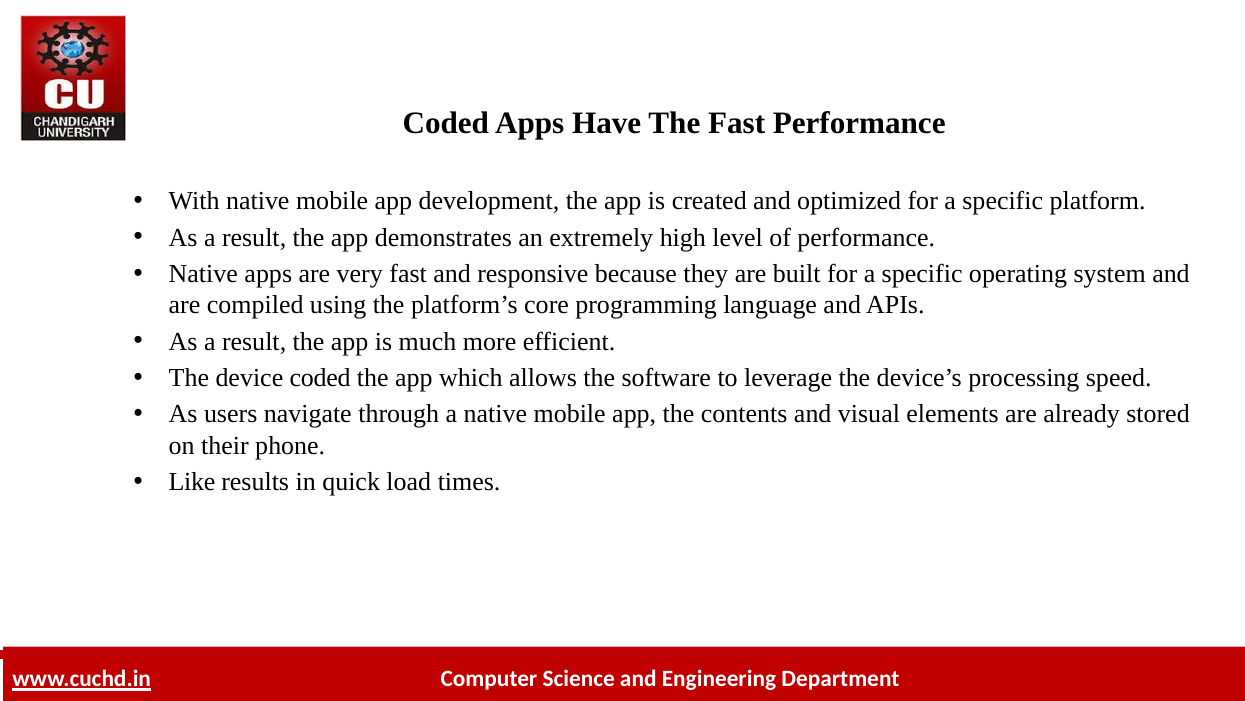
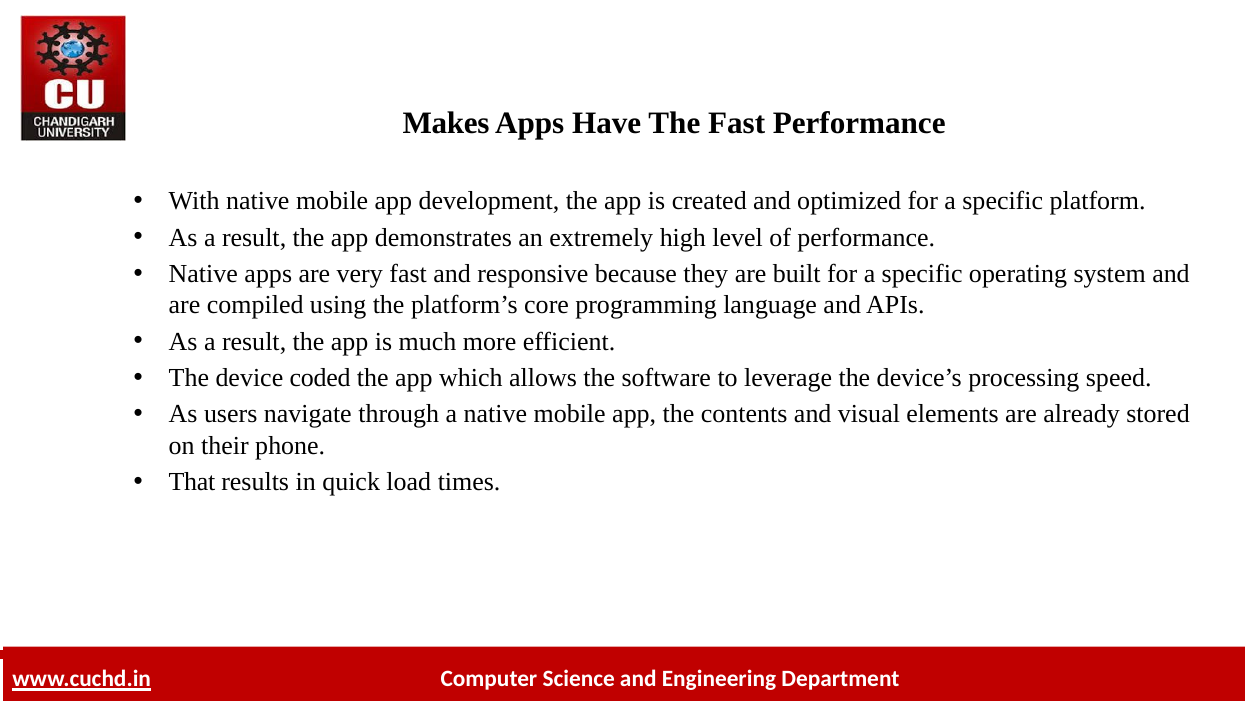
Coded: Coded -> Makes (446, 124)
Like: Like -> That (192, 482)
